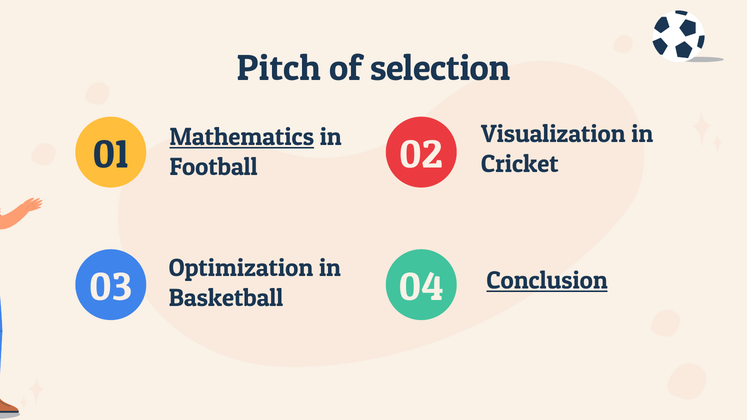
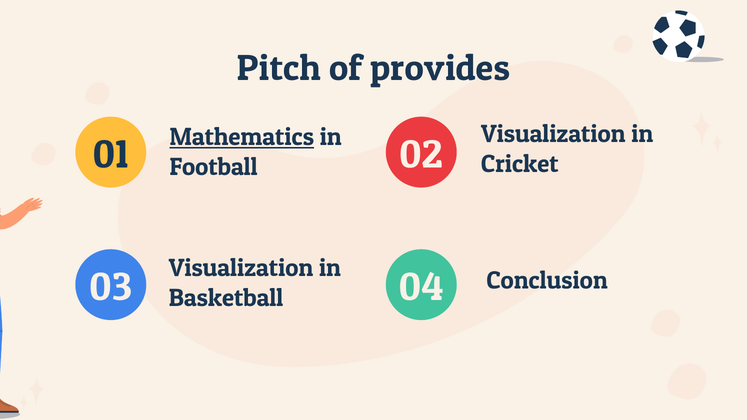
selection: selection -> provides (440, 68)
Optimization: Optimization -> Visualization (241, 268)
Conclusion underline: present -> none (547, 281)
